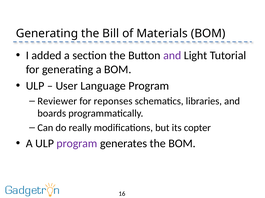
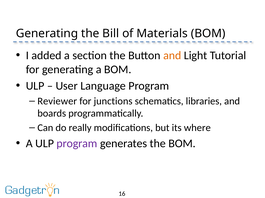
and colour: purple -> orange (172, 56)
reponses: reponses -> junctions (113, 101)
copter: copter -> where (197, 128)
